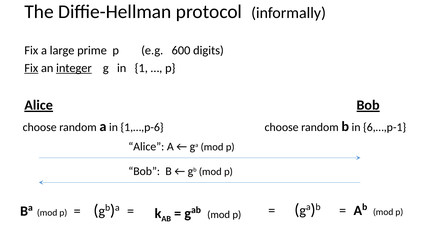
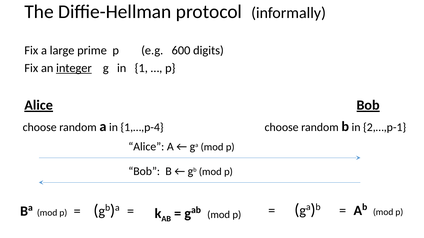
Fix underline: present -> none (31, 68)
1,…,p-6: 1,…,p-6 -> 1,…,p-4 (142, 128)
6,…,p-1: 6,…,p-1 -> 2,…,p-1 (385, 128)
